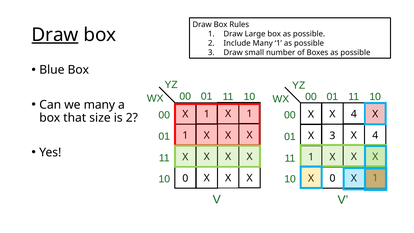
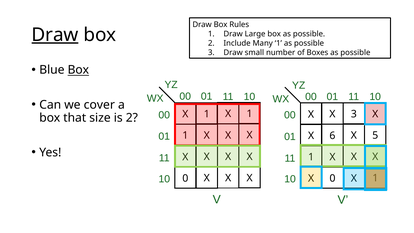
Box underline: none -> present (78, 70)
we many: many -> cover (99, 105)
X X 4: 4 -> 3 (354, 114)
X 3: 3 -> 6 (332, 136)
4: 4 -> 5 (375, 135)
